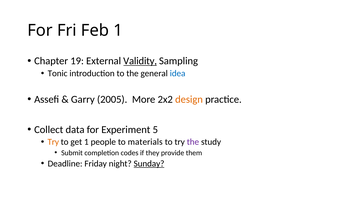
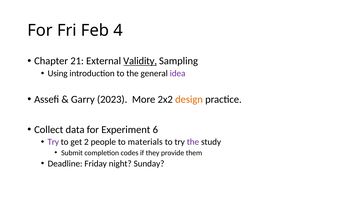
Feb 1: 1 -> 4 (118, 30)
19: 19 -> 21 (77, 61)
Tonic: Tonic -> Using (58, 73)
idea colour: blue -> purple (178, 73)
2005: 2005 -> 2023 (112, 99)
5: 5 -> 6 (155, 129)
Try colour: orange -> purple (53, 142)
get 1: 1 -> 2 (86, 142)
Sunday underline: present -> none (149, 163)
